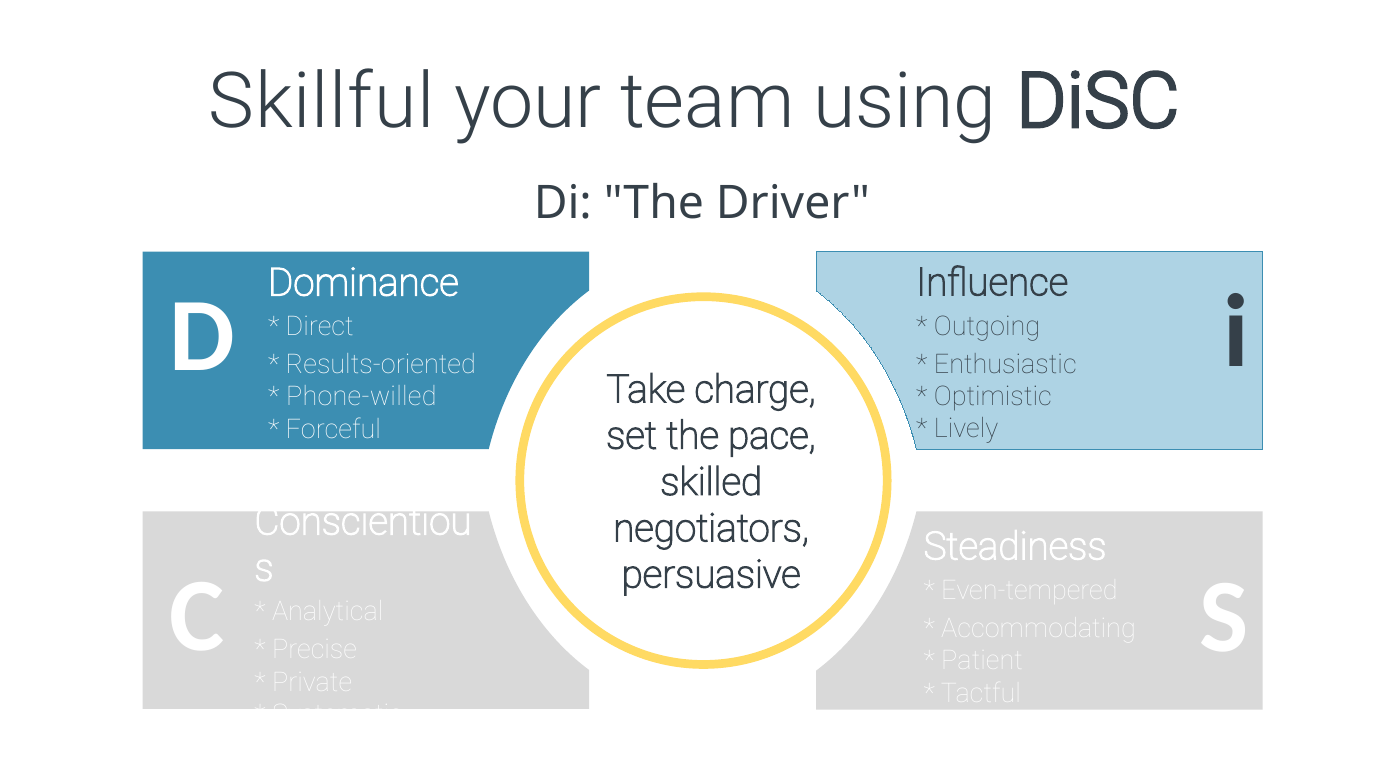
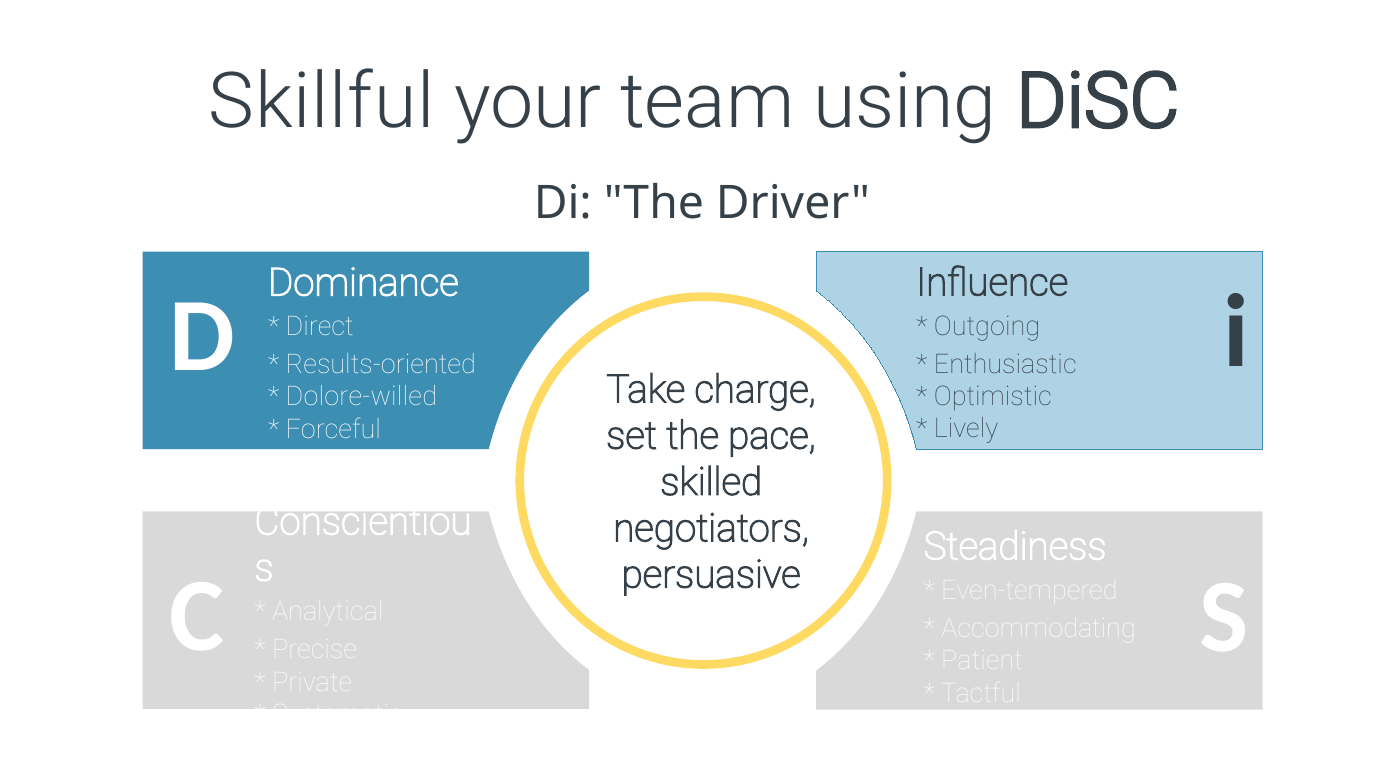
Phone-willed: Phone-willed -> Dolore-willed (361, 397)
